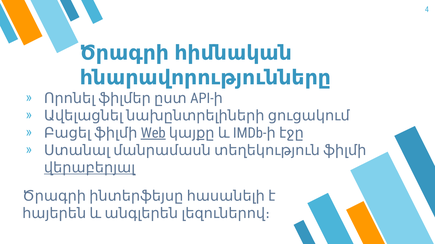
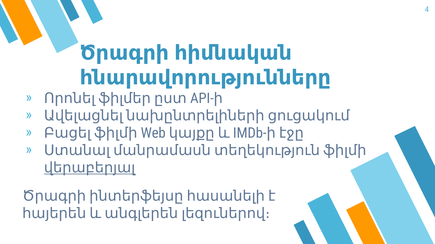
Web underline: present -> none (153, 133)
